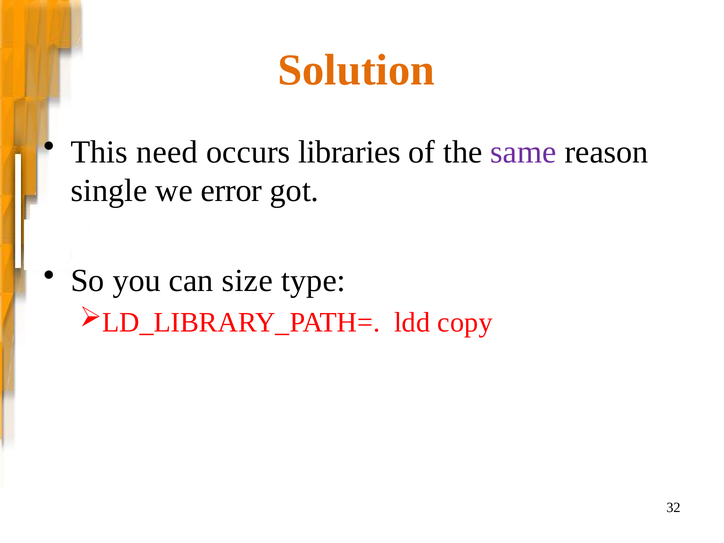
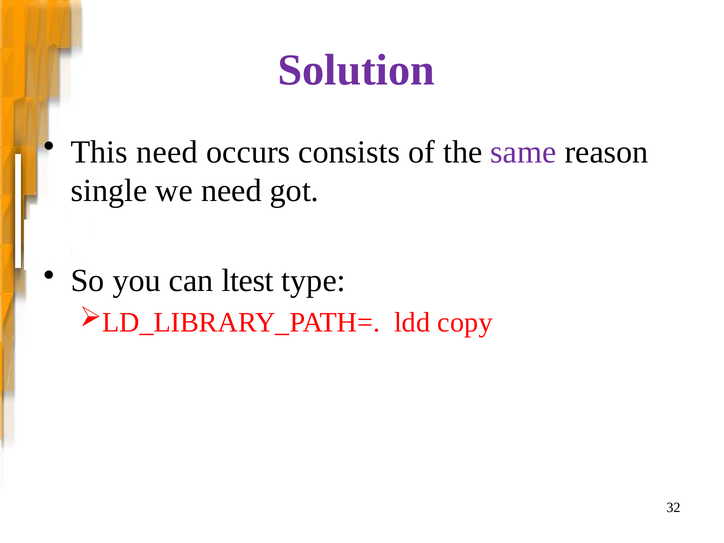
Solution colour: orange -> purple (356, 70)
libraries: libraries -> consists (349, 152)
we error: error -> need (231, 191)
size: size -> ltest (248, 281)
